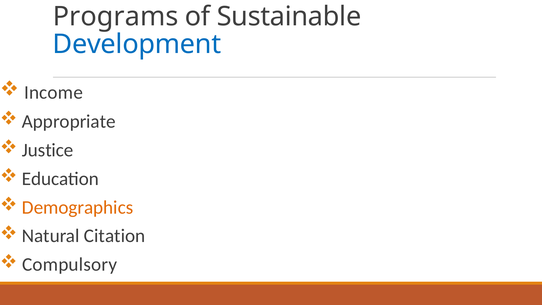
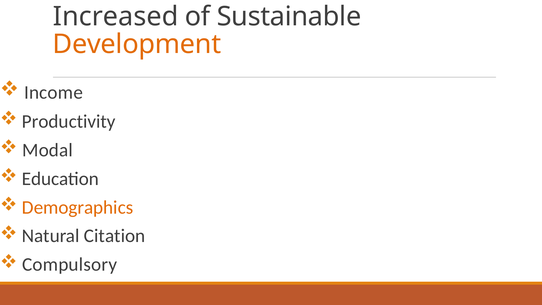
Programs: Programs -> Increased (116, 16)
Development colour: blue -> orange (137, 44)
Appropriate: Appropriate -> Productivity (69, 121)
Justice: Justice -> Modal (48, 150)
